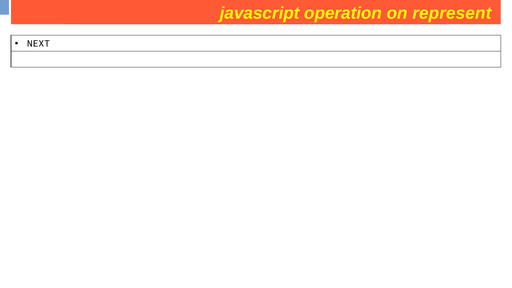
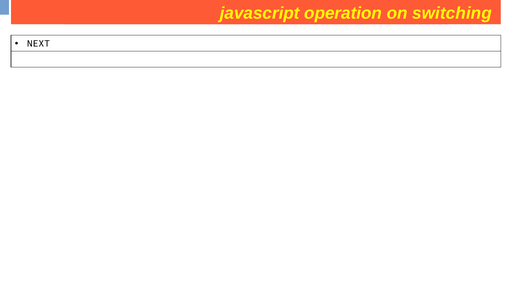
represent: represent -> switching (452, 13)
